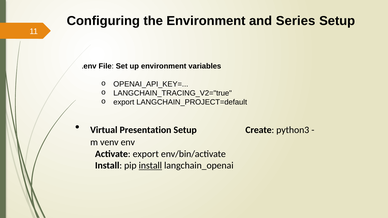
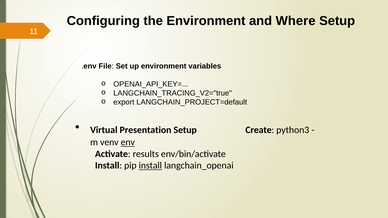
Series: Series -> Where (296, 21)
env underline: none -> present (128, 142)
Activate export: export -> results (146, 154)
